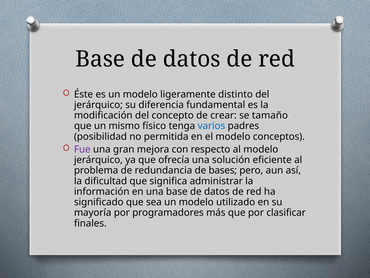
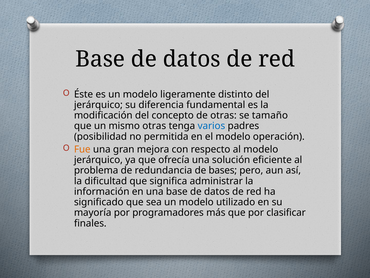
de crear: crear -> otras (223, 115)
mismo físico: físico -> otras (154, 126)
conceptos: conceptos -> operación (279, 136)
Fue colour: purple -> orange (82, 149)
